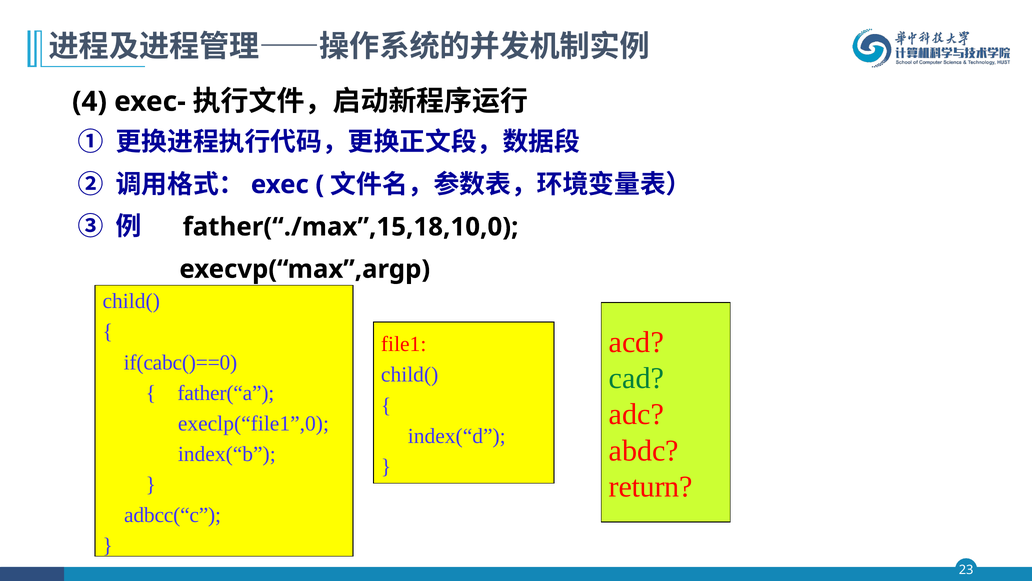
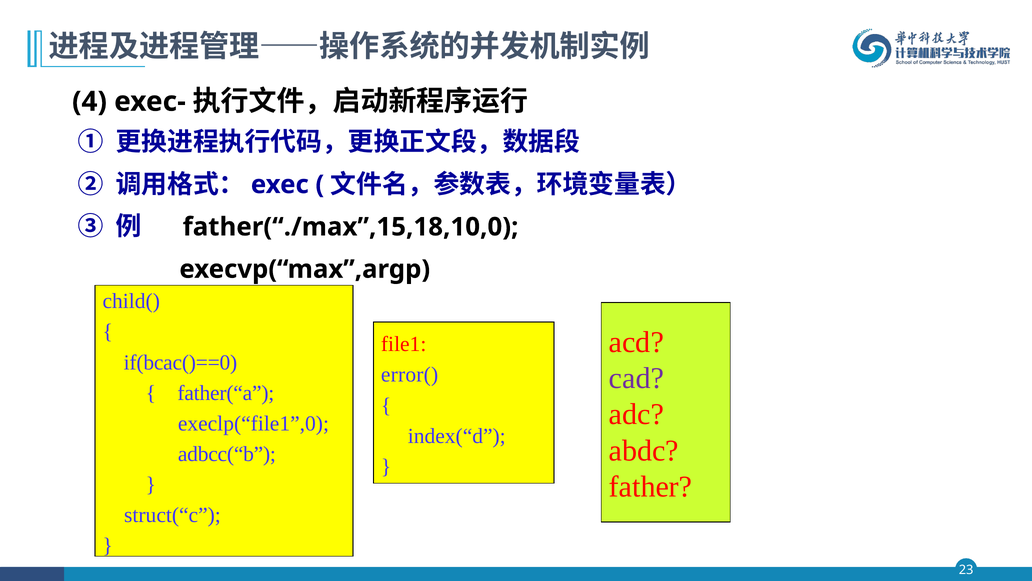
if(cabc()==0: if(cabc()==0 -> if(bcac()==0 (181, 362)
cad colour: green -> purple (636, 378)
child(: child( -> error( (410, 375)
index(“b: index(“b -> adbcc(“b (227, 454)
return: return -> father (651, 486)
adbcc(“c: adbcc(“c -> struct(“c (172, 515)
